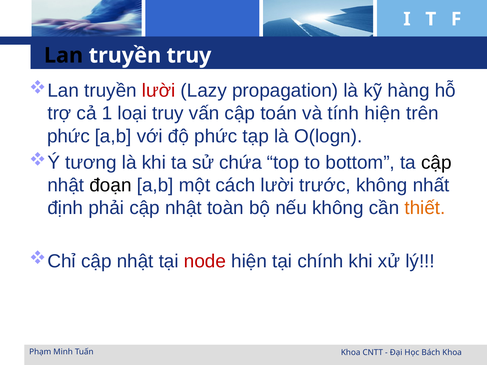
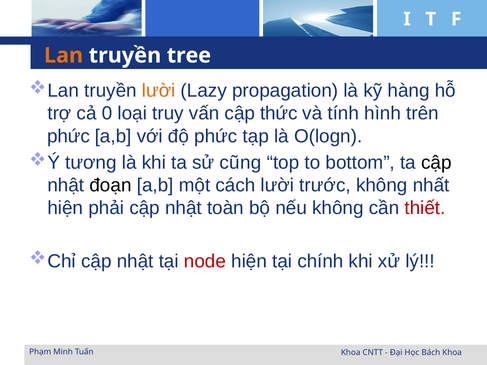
Lan colour: black -> orange (63, 55)
truyền truy: truy -> tree (189, 55)
lười colour: red -> orange (159, 91)
1: 1 -> 0 (107, 113)
toán: toán -> thức (279, 113)
tính hiện: hiện -> hình (383, 113)
chứa: chứa -> cũng (240, 163)
định: định -> hiện (65, 208)
thiết colour: orange -> red (425, 208)
